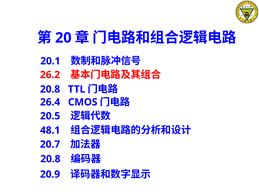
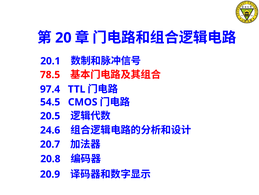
26.2: 26.2 -> 78.5 (50, 75)
20.8: 20.8 -> 97.4 (50, 89)
26.4: 26.4 -> 54.5 (50, 102)
48.1: 48.1 -> 24.6 (50, 130)
